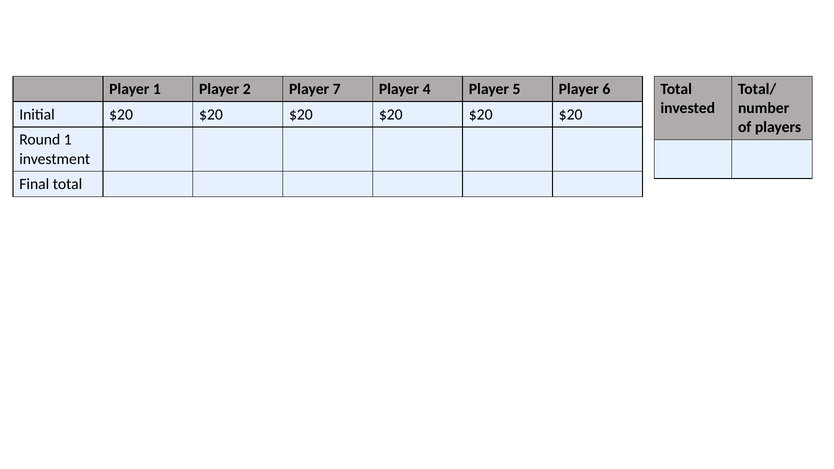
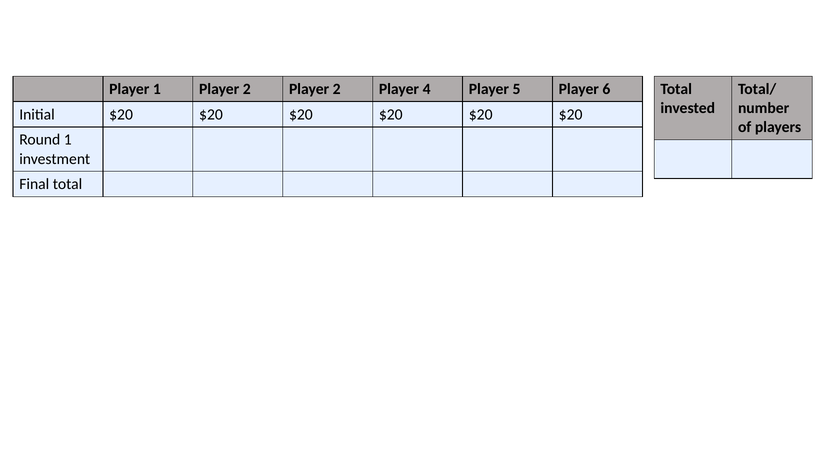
2 Player 7: 7 -> 2 (337, 89)
